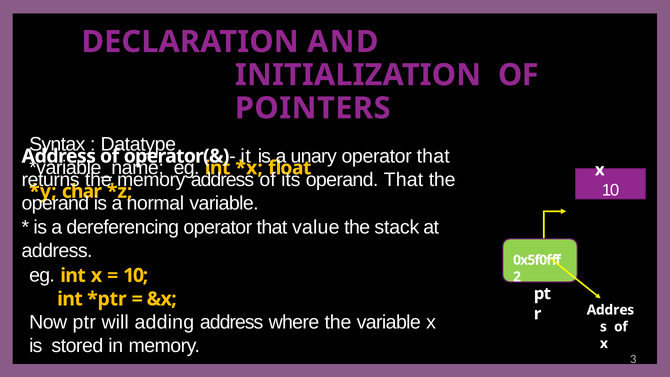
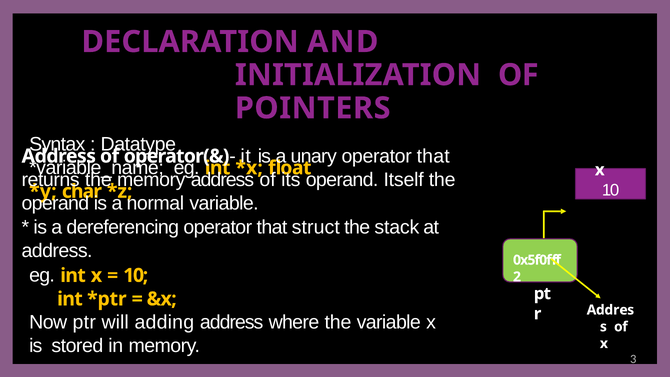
operand That: That -> Itself (404, 180)
value: value -> struct (316, 227)
